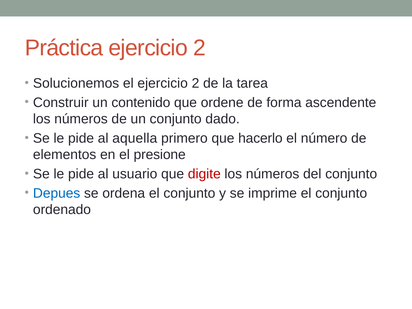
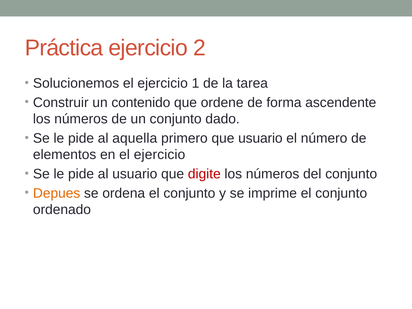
el ejercicio 2: 2 -> 1 (195, 83)
que hacerlo: hacerlo -> usuario (260, 138)
en el presione: presione -> ejercicio (160, 155)
Depues colour: blue -> orange (57, 193)
